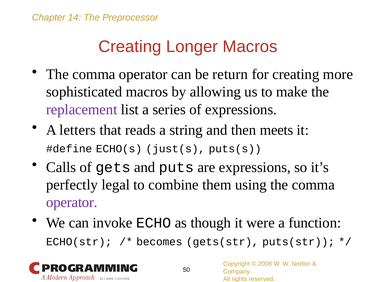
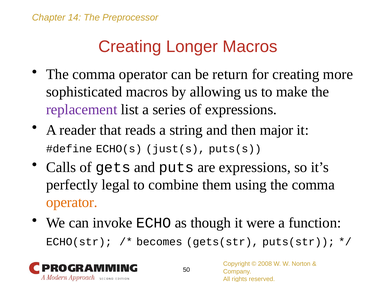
letters: letters -> reader (78, 130)
meets: meets -> major (277, 130)
operator colour: purple -> orange (72, 202)
